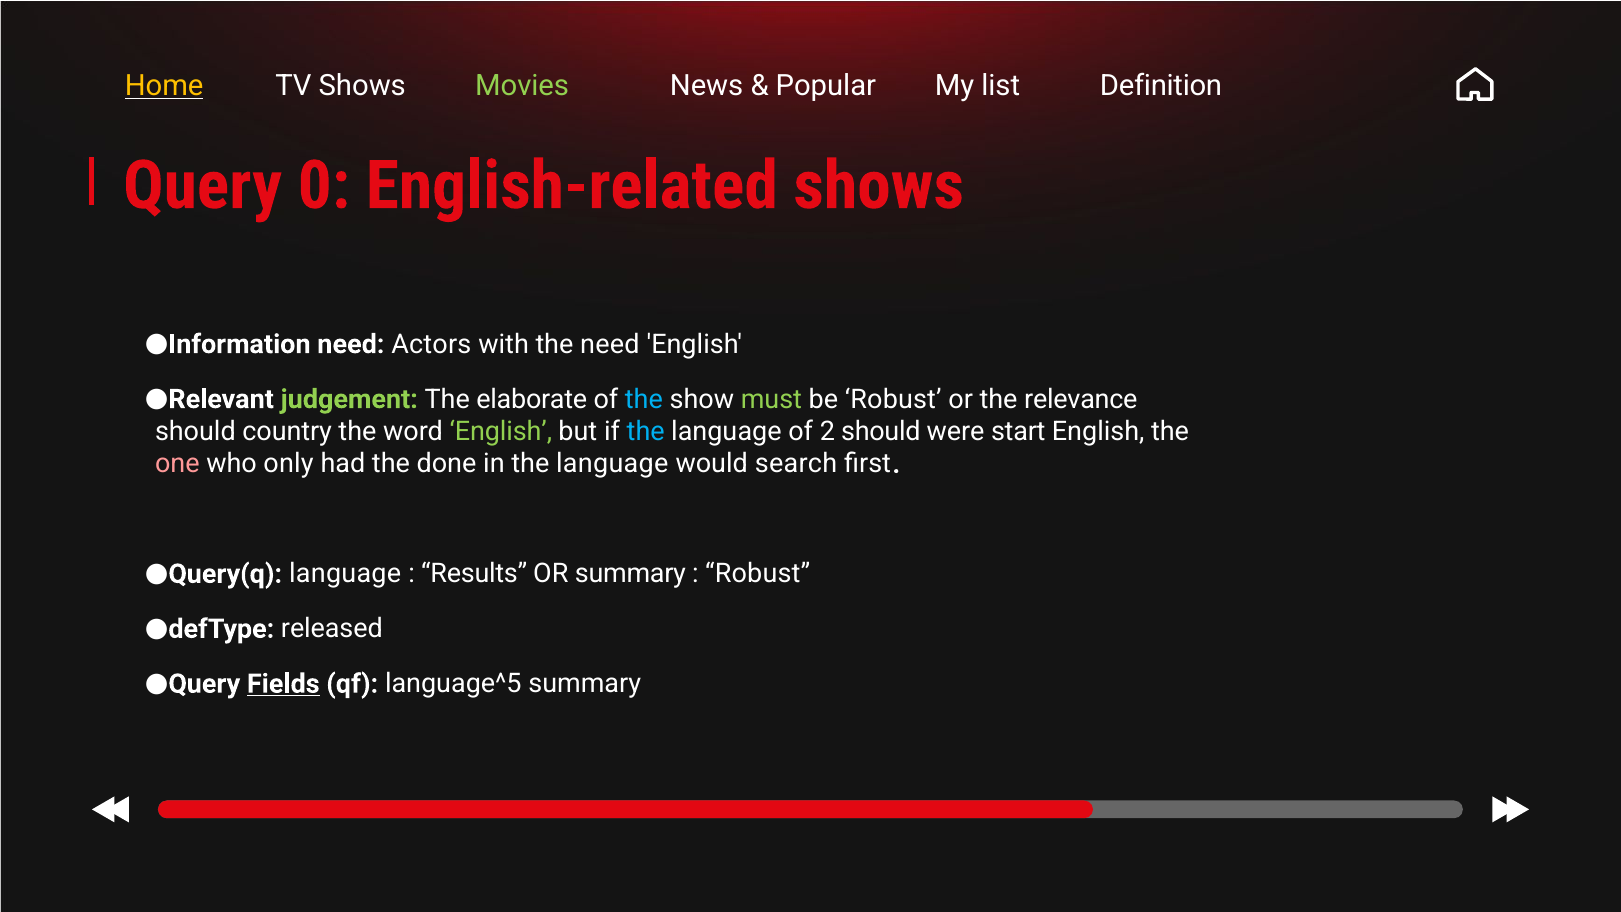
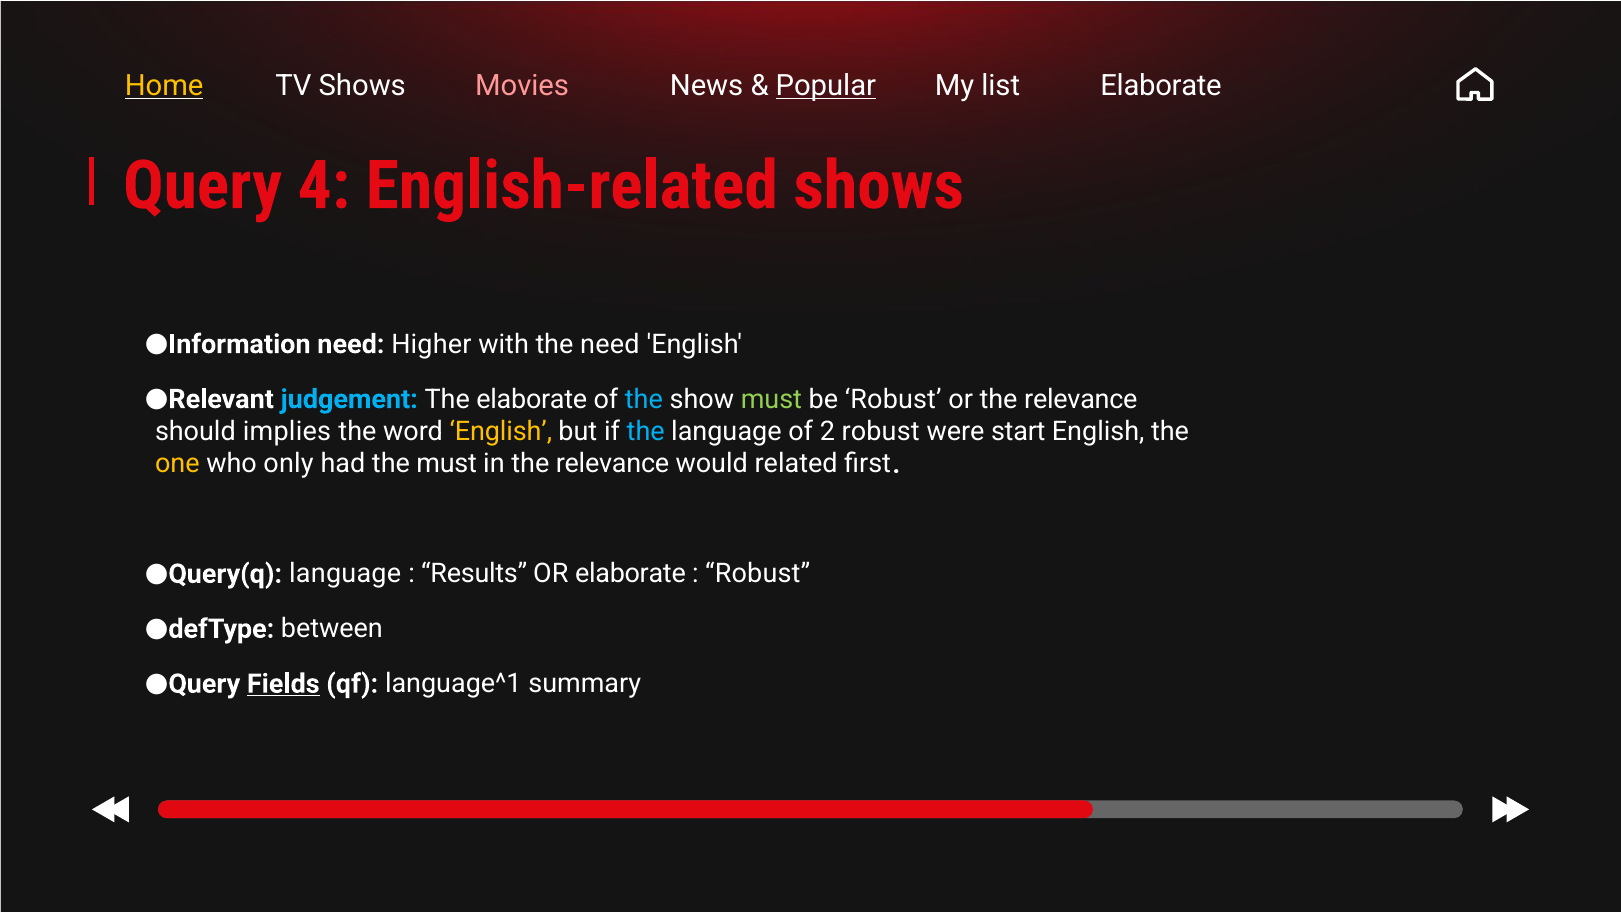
Movies colour: light green -> pink (522, 86)
Popular underline: none -> present (826, 86)
list Definition: Definition -> Elaborate (1161, 86)
0: 0 -> 4 (324, 186)
Actors: Actors -> Higher (431, 344)
judgement colour: light green -> light blue (349, 399)
country: country -> implies (287, 432)
English colour: light green -> yellow (501, 432)
2 should: should -> robust (881, 432)
one colour: pink -> yellow (177, 464)
the done: done -> must (447, 464)
in the language: language -> relevance (612, 464)
search: search -> related (796, 464)
OR summary: summary -> elaborate (630, 574)
released: released -> between (332, 629)
language^5: language^5 -> language^1 (453, 684)
